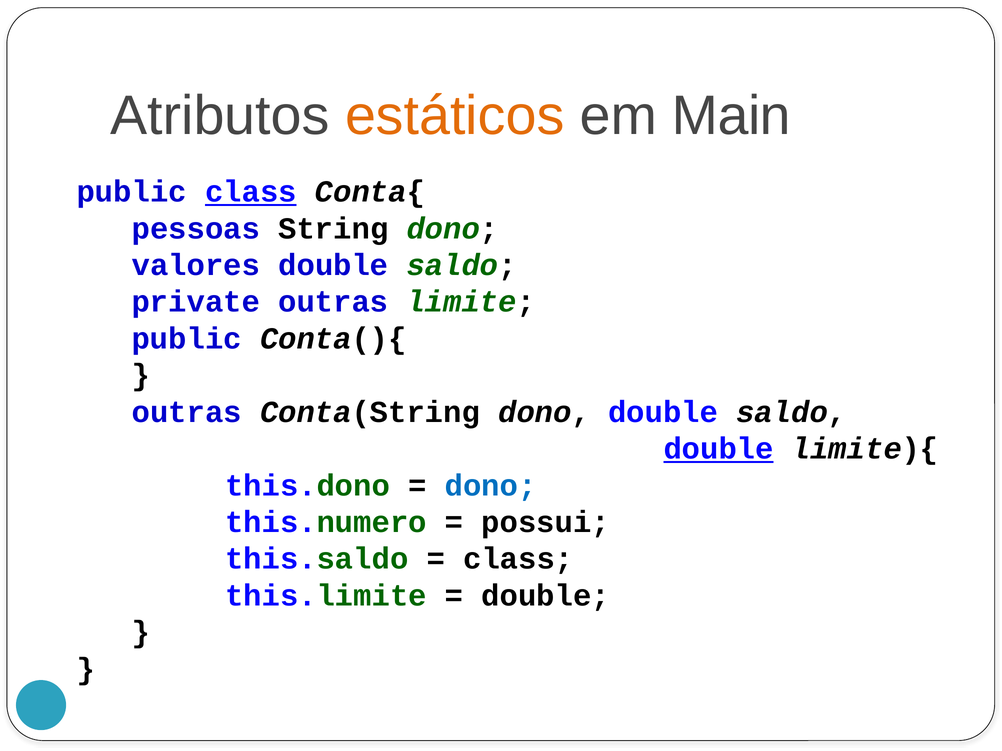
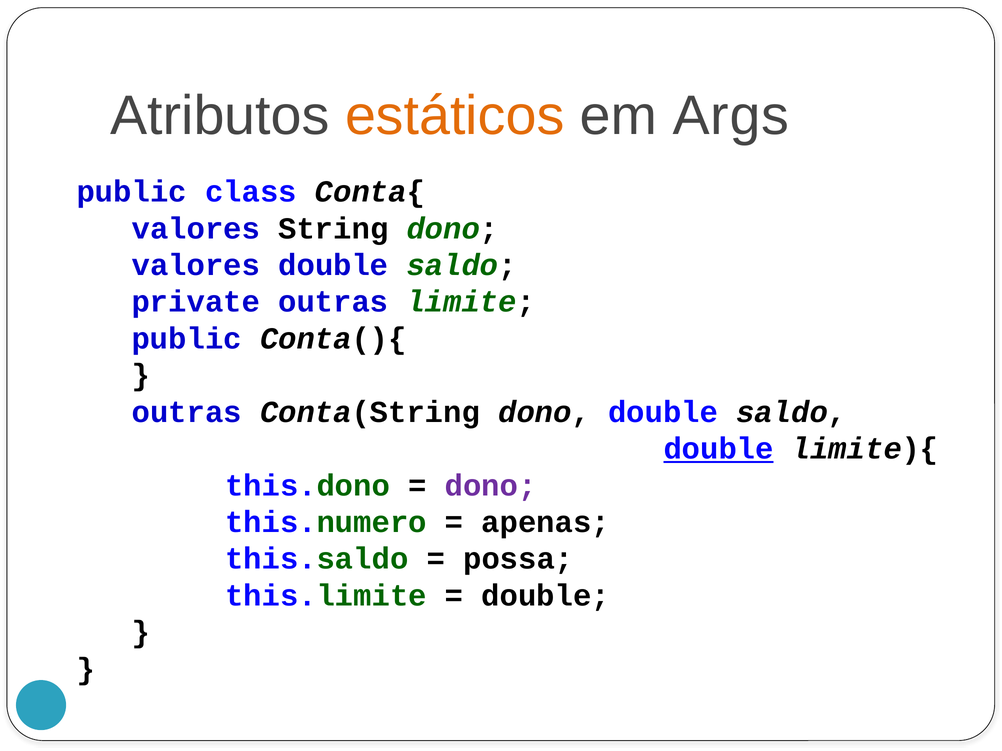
Main: Main -> Args (731, 116)
class underline: present -> none (251, 192)
pessoas: pessoas -> valores (196, 229)
dono colour: blue -> purple (491, 486)
possui: possui -> apenas (546, 522)
class: class -> possa (518, 559)
